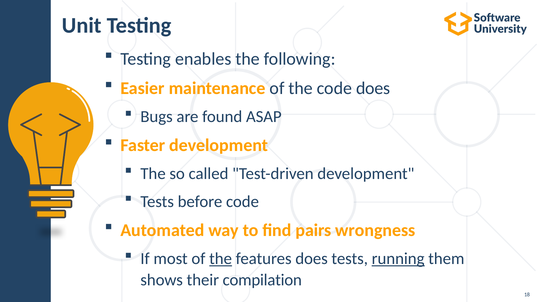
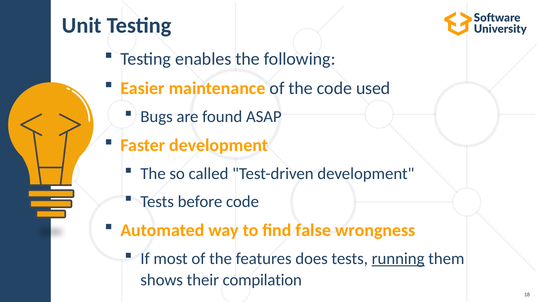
code does: does -> used (373, 88)
pairs: pairs -> false (313, 230)
the underline: present -> none (221, 259)
